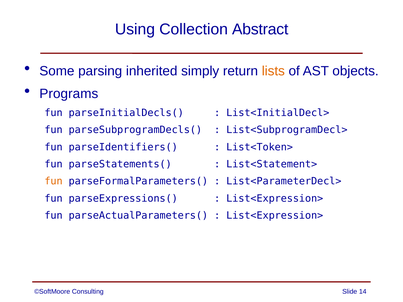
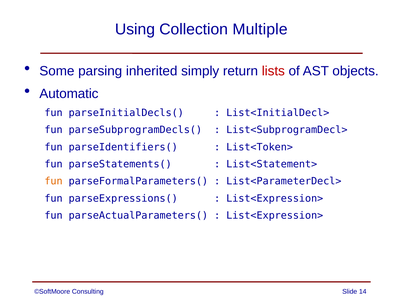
Abstract: Abstract -> Multiple (260, 29)
lists colour: orange -> red (273, 71)
Programs: Programs -> Automatic (69, 94)
